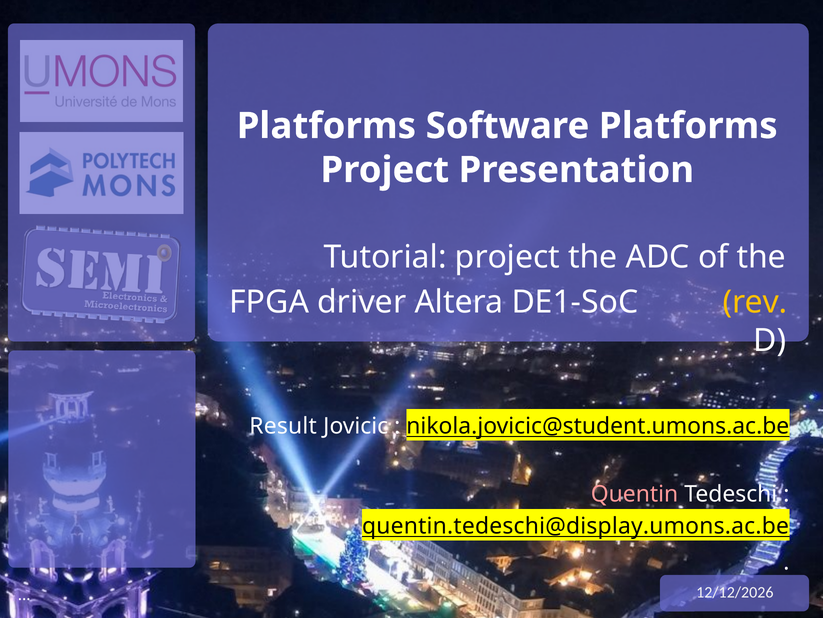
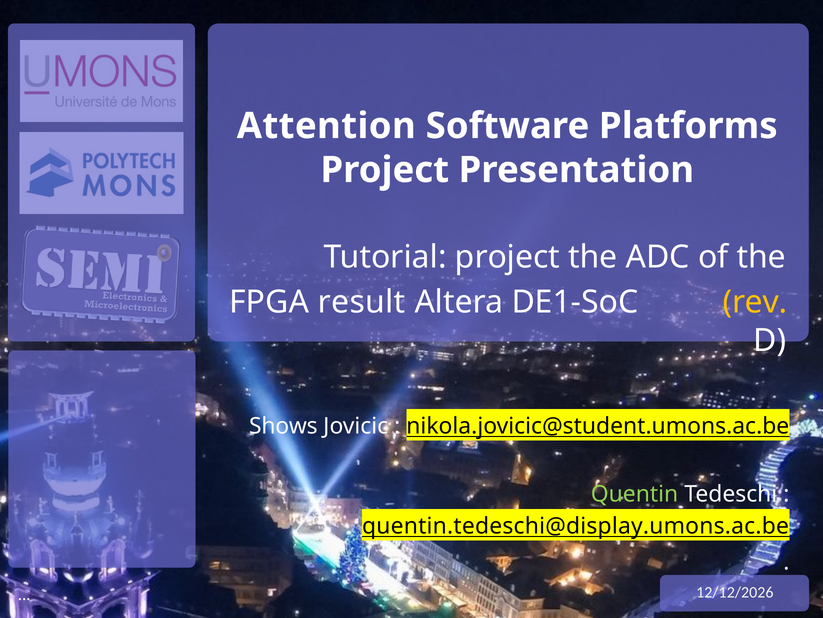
Platforms: Platforms -> Attention (326, 126)
driver: driver -> result (362, 302)
Result: Result -> Shows (283, 426)
Quentin colour: pink -> light green (635, 493)
